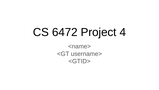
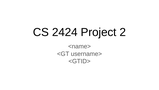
6472: 6472 -> 2424 (65, 32)
4: 4 -> 2 (123, 32)
